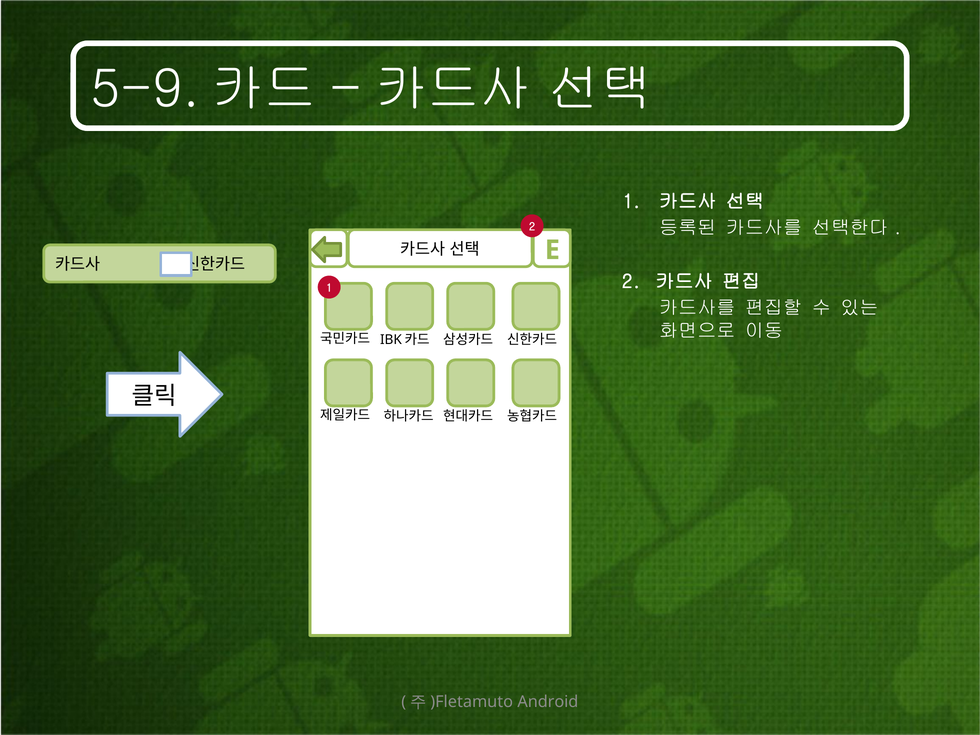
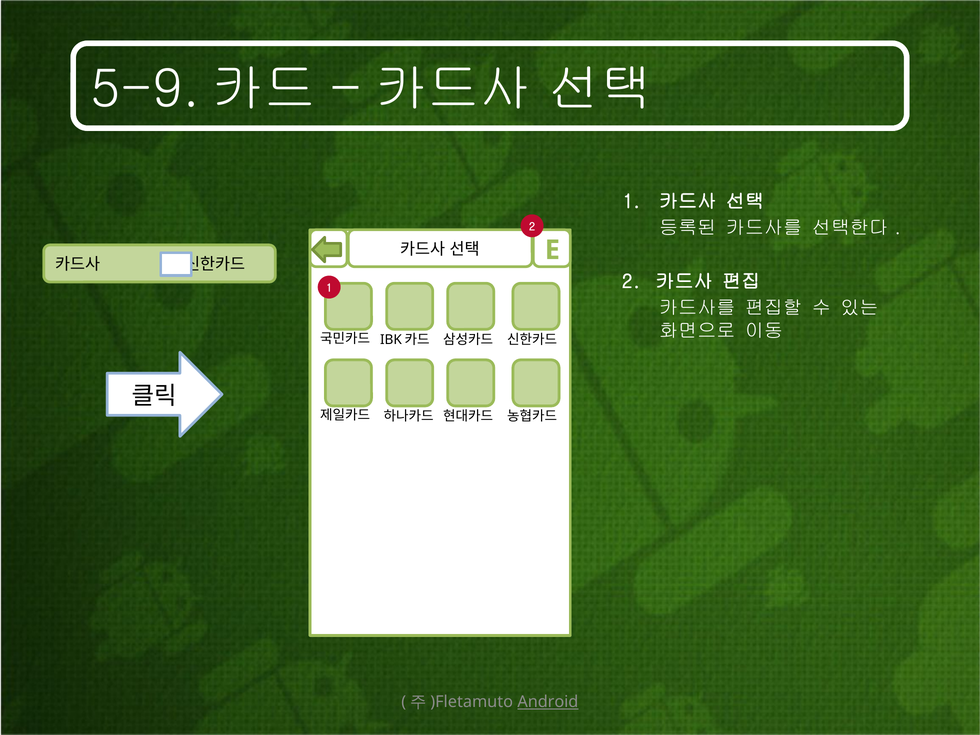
Android underline: none -> present (548, 702)
